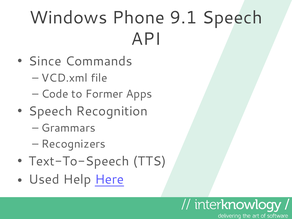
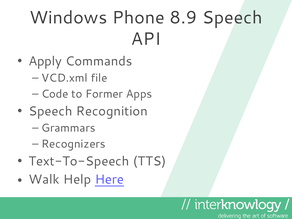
9.1: 9.1 -> 8.9 (183, 18)
Since: Since -> Apply (45, 61)
Used: Used -> Walk (44, 179)
